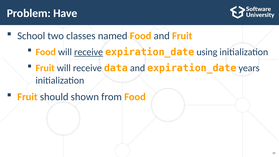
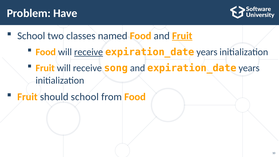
Fruit underline: none -> present (182, 36)
using: using -> years (207, 52)
data: data -> song (116, 68)
should shown: shown -> school (85, 97)
